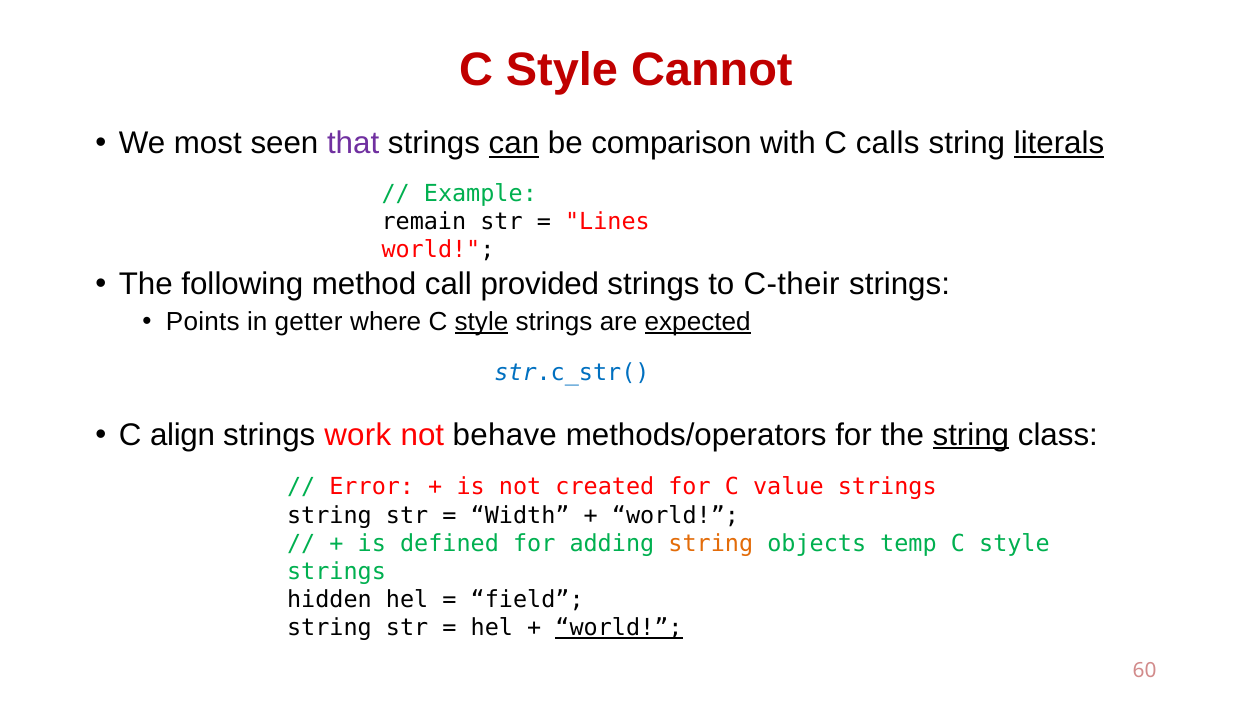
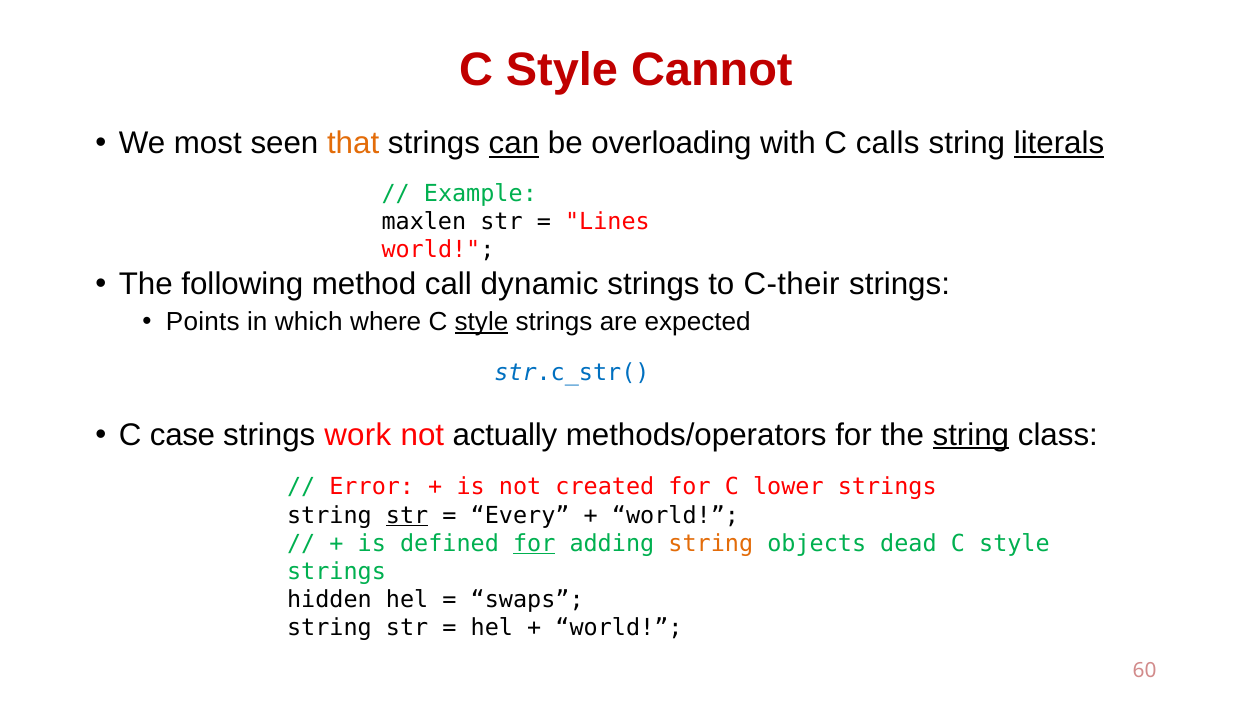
that colour: purple -> orange (353, 144)
comparison: comparison -> overloading (671, 144)
remain: remain -> maxlen (424, 222)
provided: provided -> dynamic (540, 284)
getter: getter -> which (309, 322)
expected underline: present -> none (698, 322)
align: align -> case (183, 435)
behave: behave -> actually (505, 435)
value: value -> lower (788, 487)
str underline: none -> present (407, 515)
Width: Width -> Every (520, 515)
for underline: none -> present (534, 544)
temp: temp -> dead (908, 544)
field: field -> swaps (527, 600)
world underline: present -> none (619, 628)
